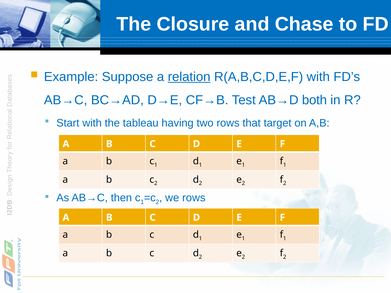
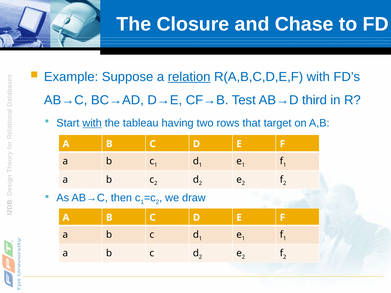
both: both -> third (314, 100)
with underline: none -> present (92, 123)
we rows: rows -> draw (194, 198)
